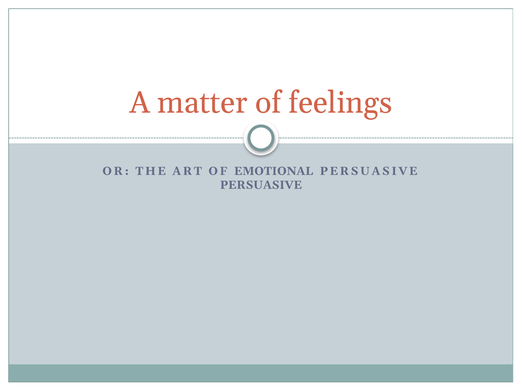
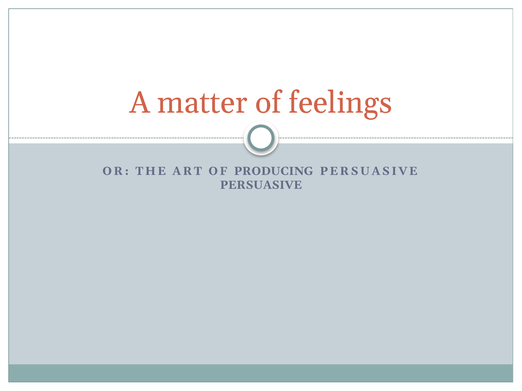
EMOTIONAL: EMOTIONAL -> PRODUCING (274, 171)
